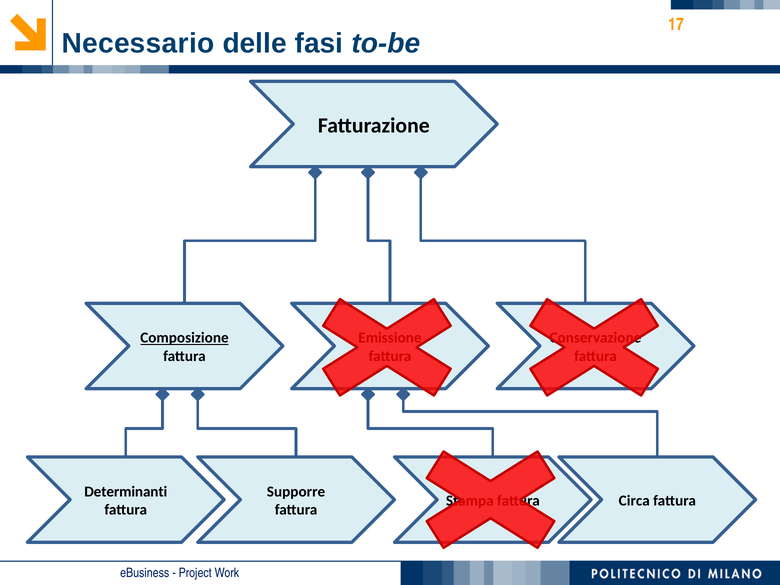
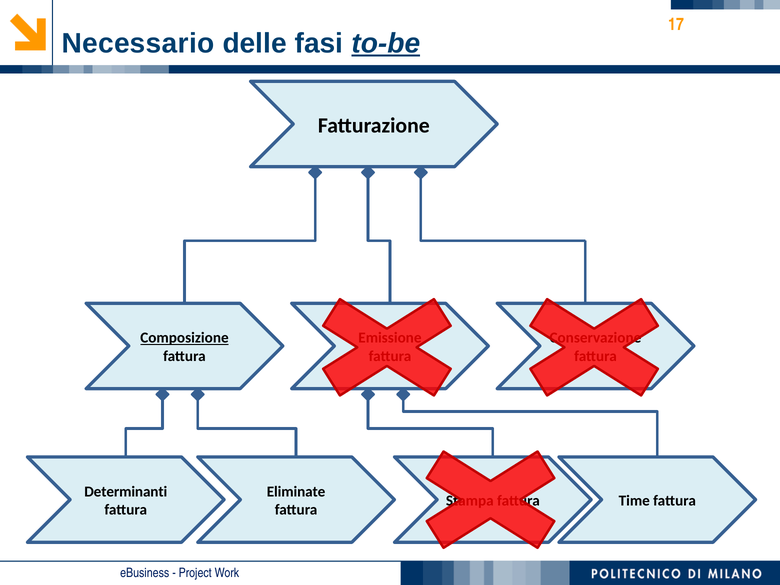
to-be underline: none -> present (386, 43)
Supporre: Supporre -> Eliminate (296, 492)
Circa: Circa -> Time (634, 501)
